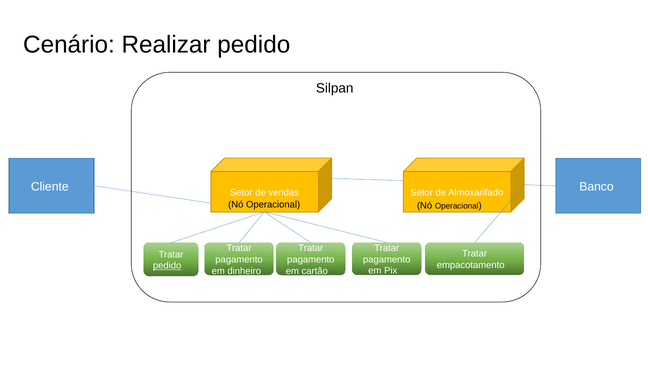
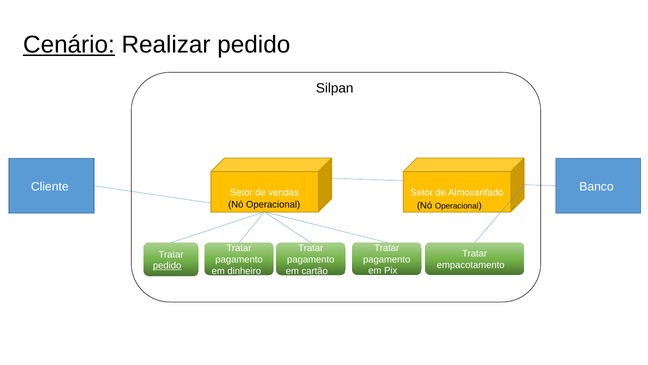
Cenário underline: none -> present (69, 45)
